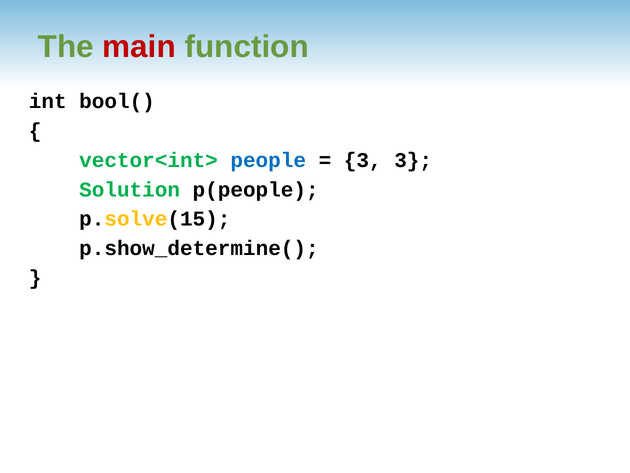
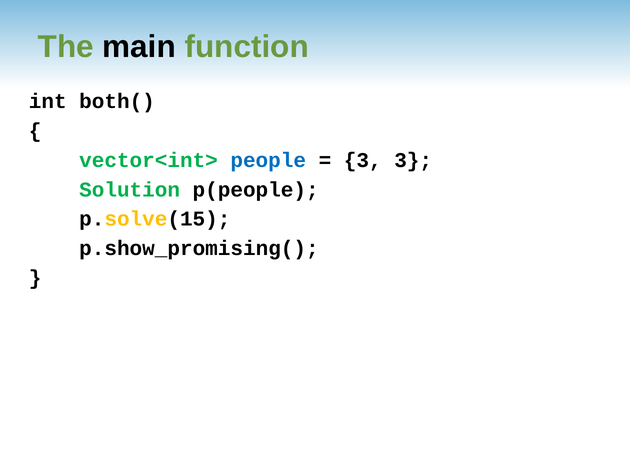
main colour: red -> black (139, 47)
bool(: bool( -> both( (117, 101)
p.show_determine(: p.show_determine( -> p.show_promising( (199, 248)
